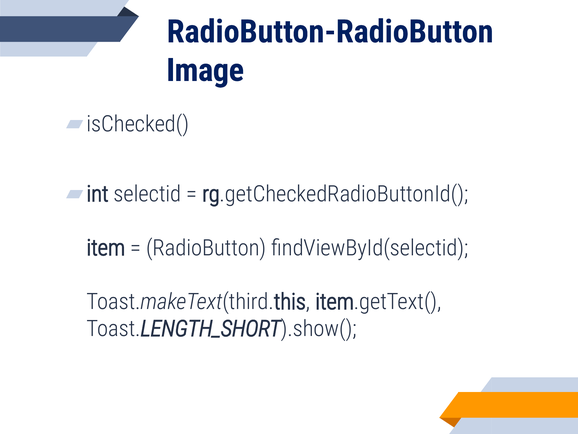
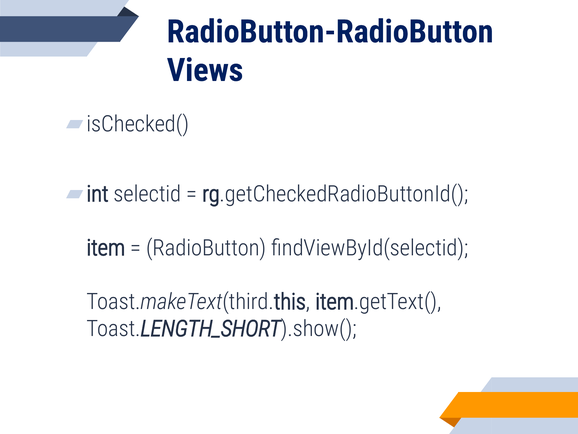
Image: Image -> Views (205, 70)
